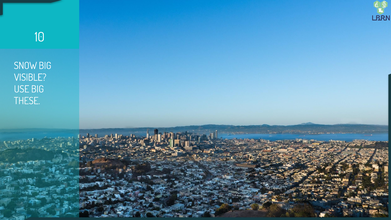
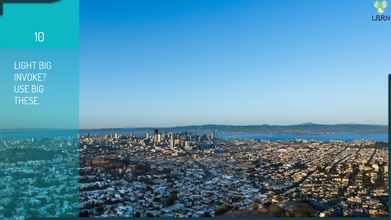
SNOW: SNOW -> LIGHT (25, 66)
VISIBLE: VISIBLE -> INVOKE (30, 77)
